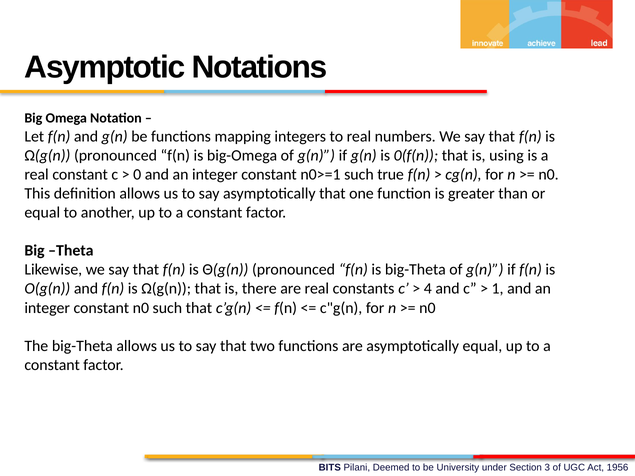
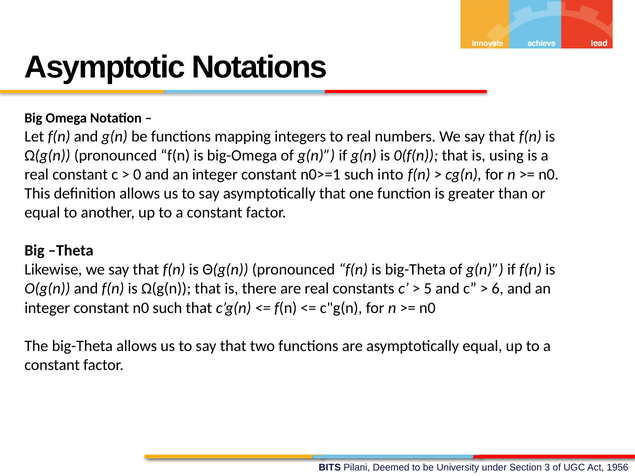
true: true -> into (390, 175)
4: 4 -> 5 (428, 289)
1: 1 -> 6 (498, 289)
